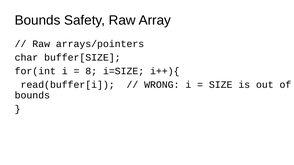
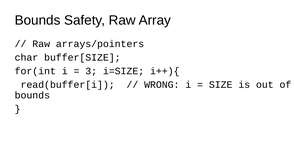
8: 8 -> 3 (91, 71)
